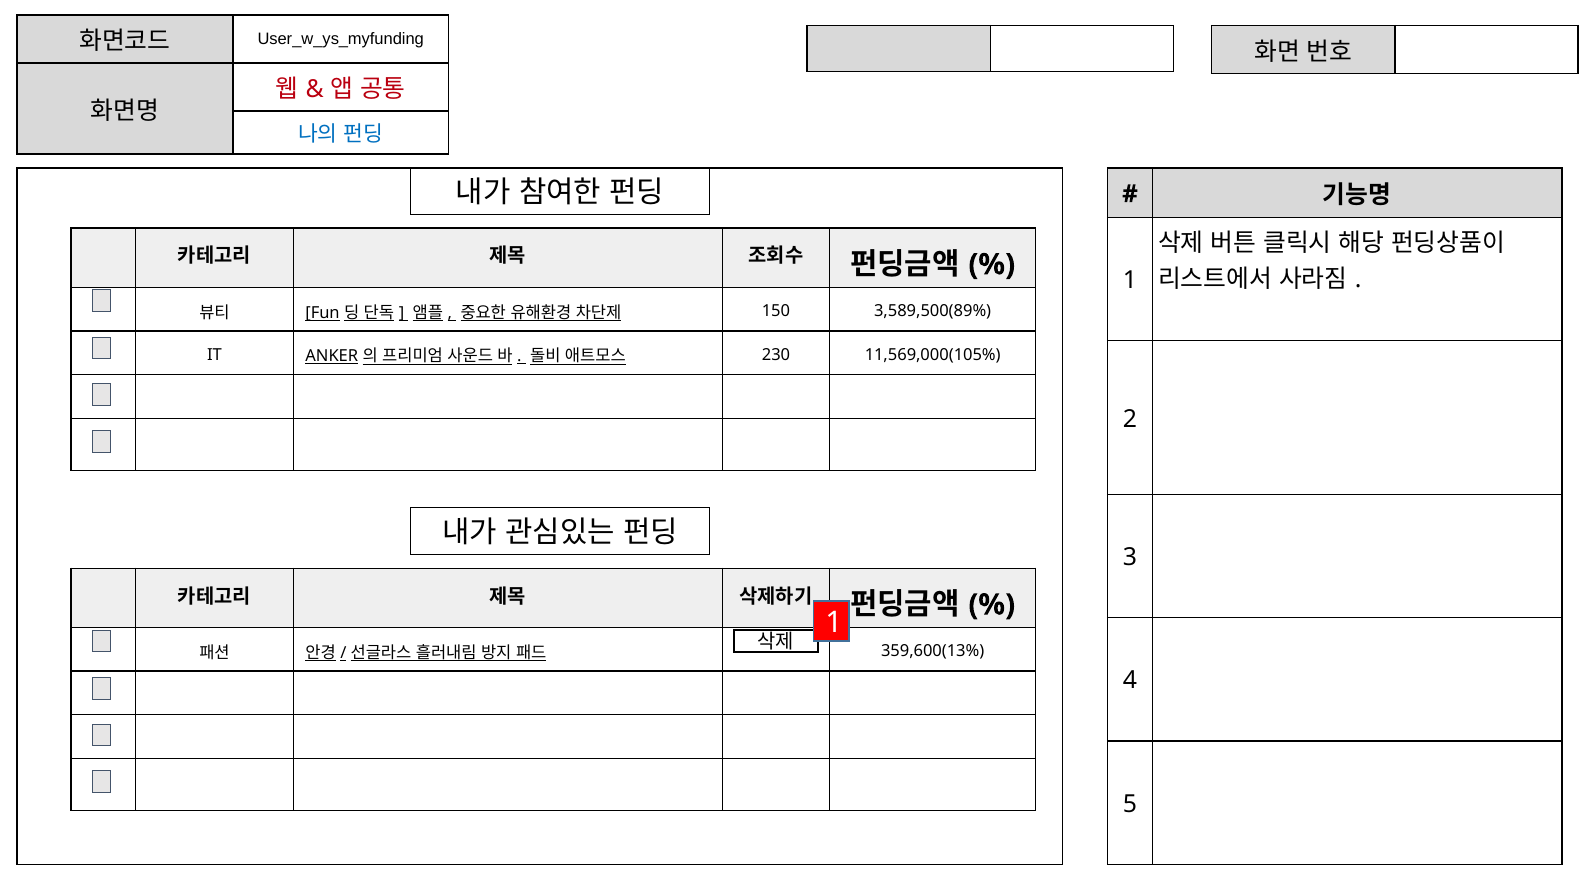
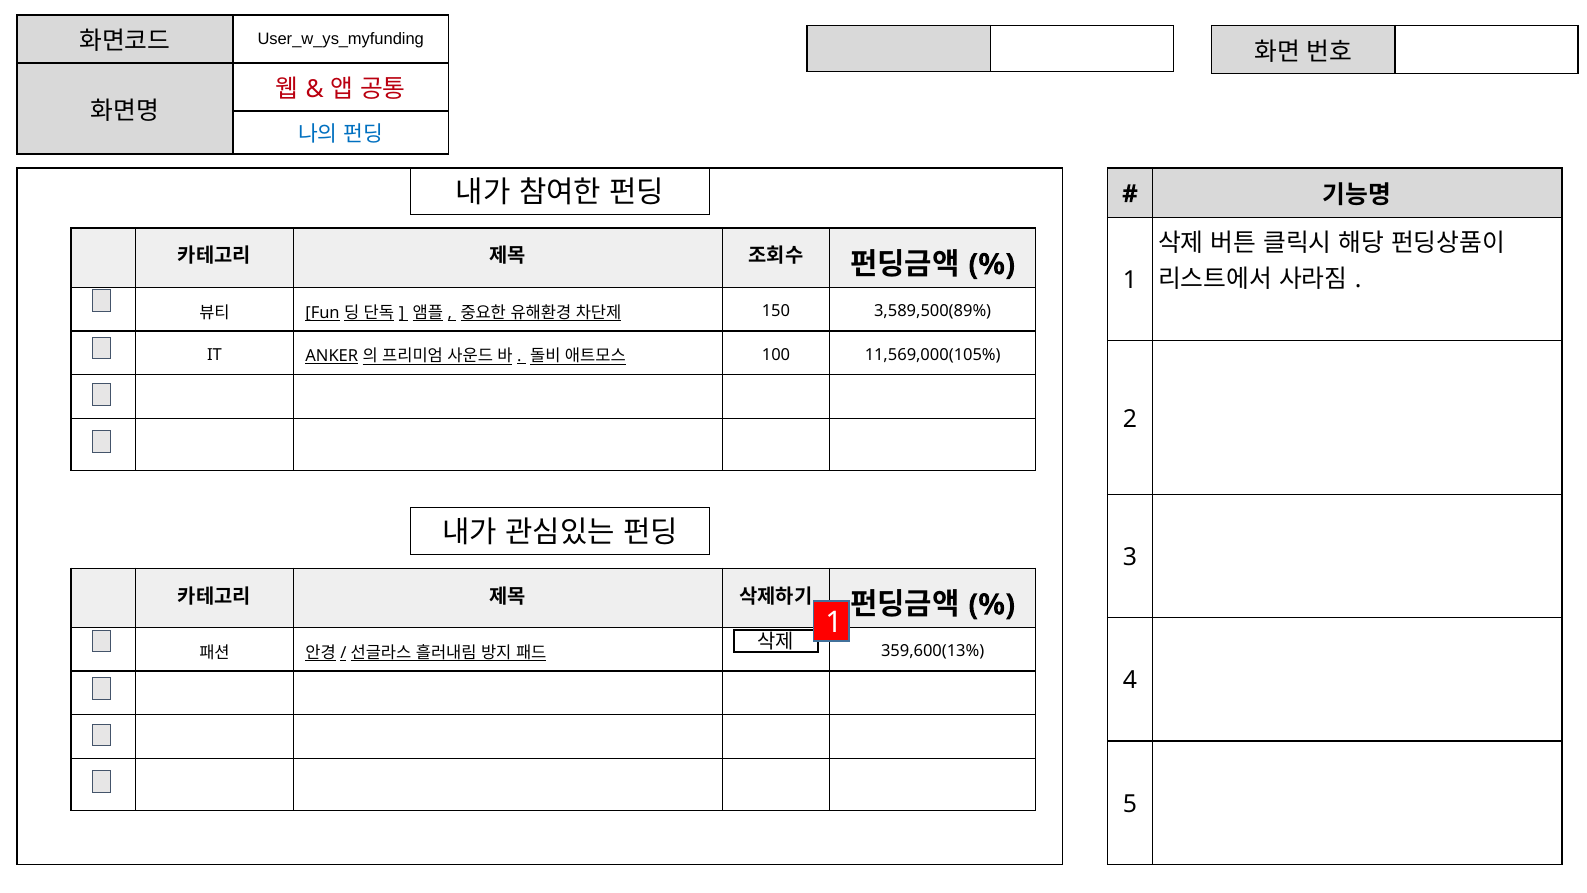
230: 230 -> 100 (776, 355)
